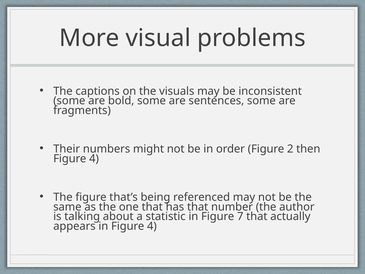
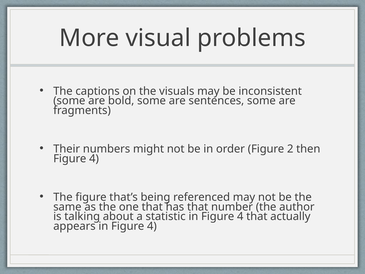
statistic in Figure 7: 7 -> 4 (240, 216)
